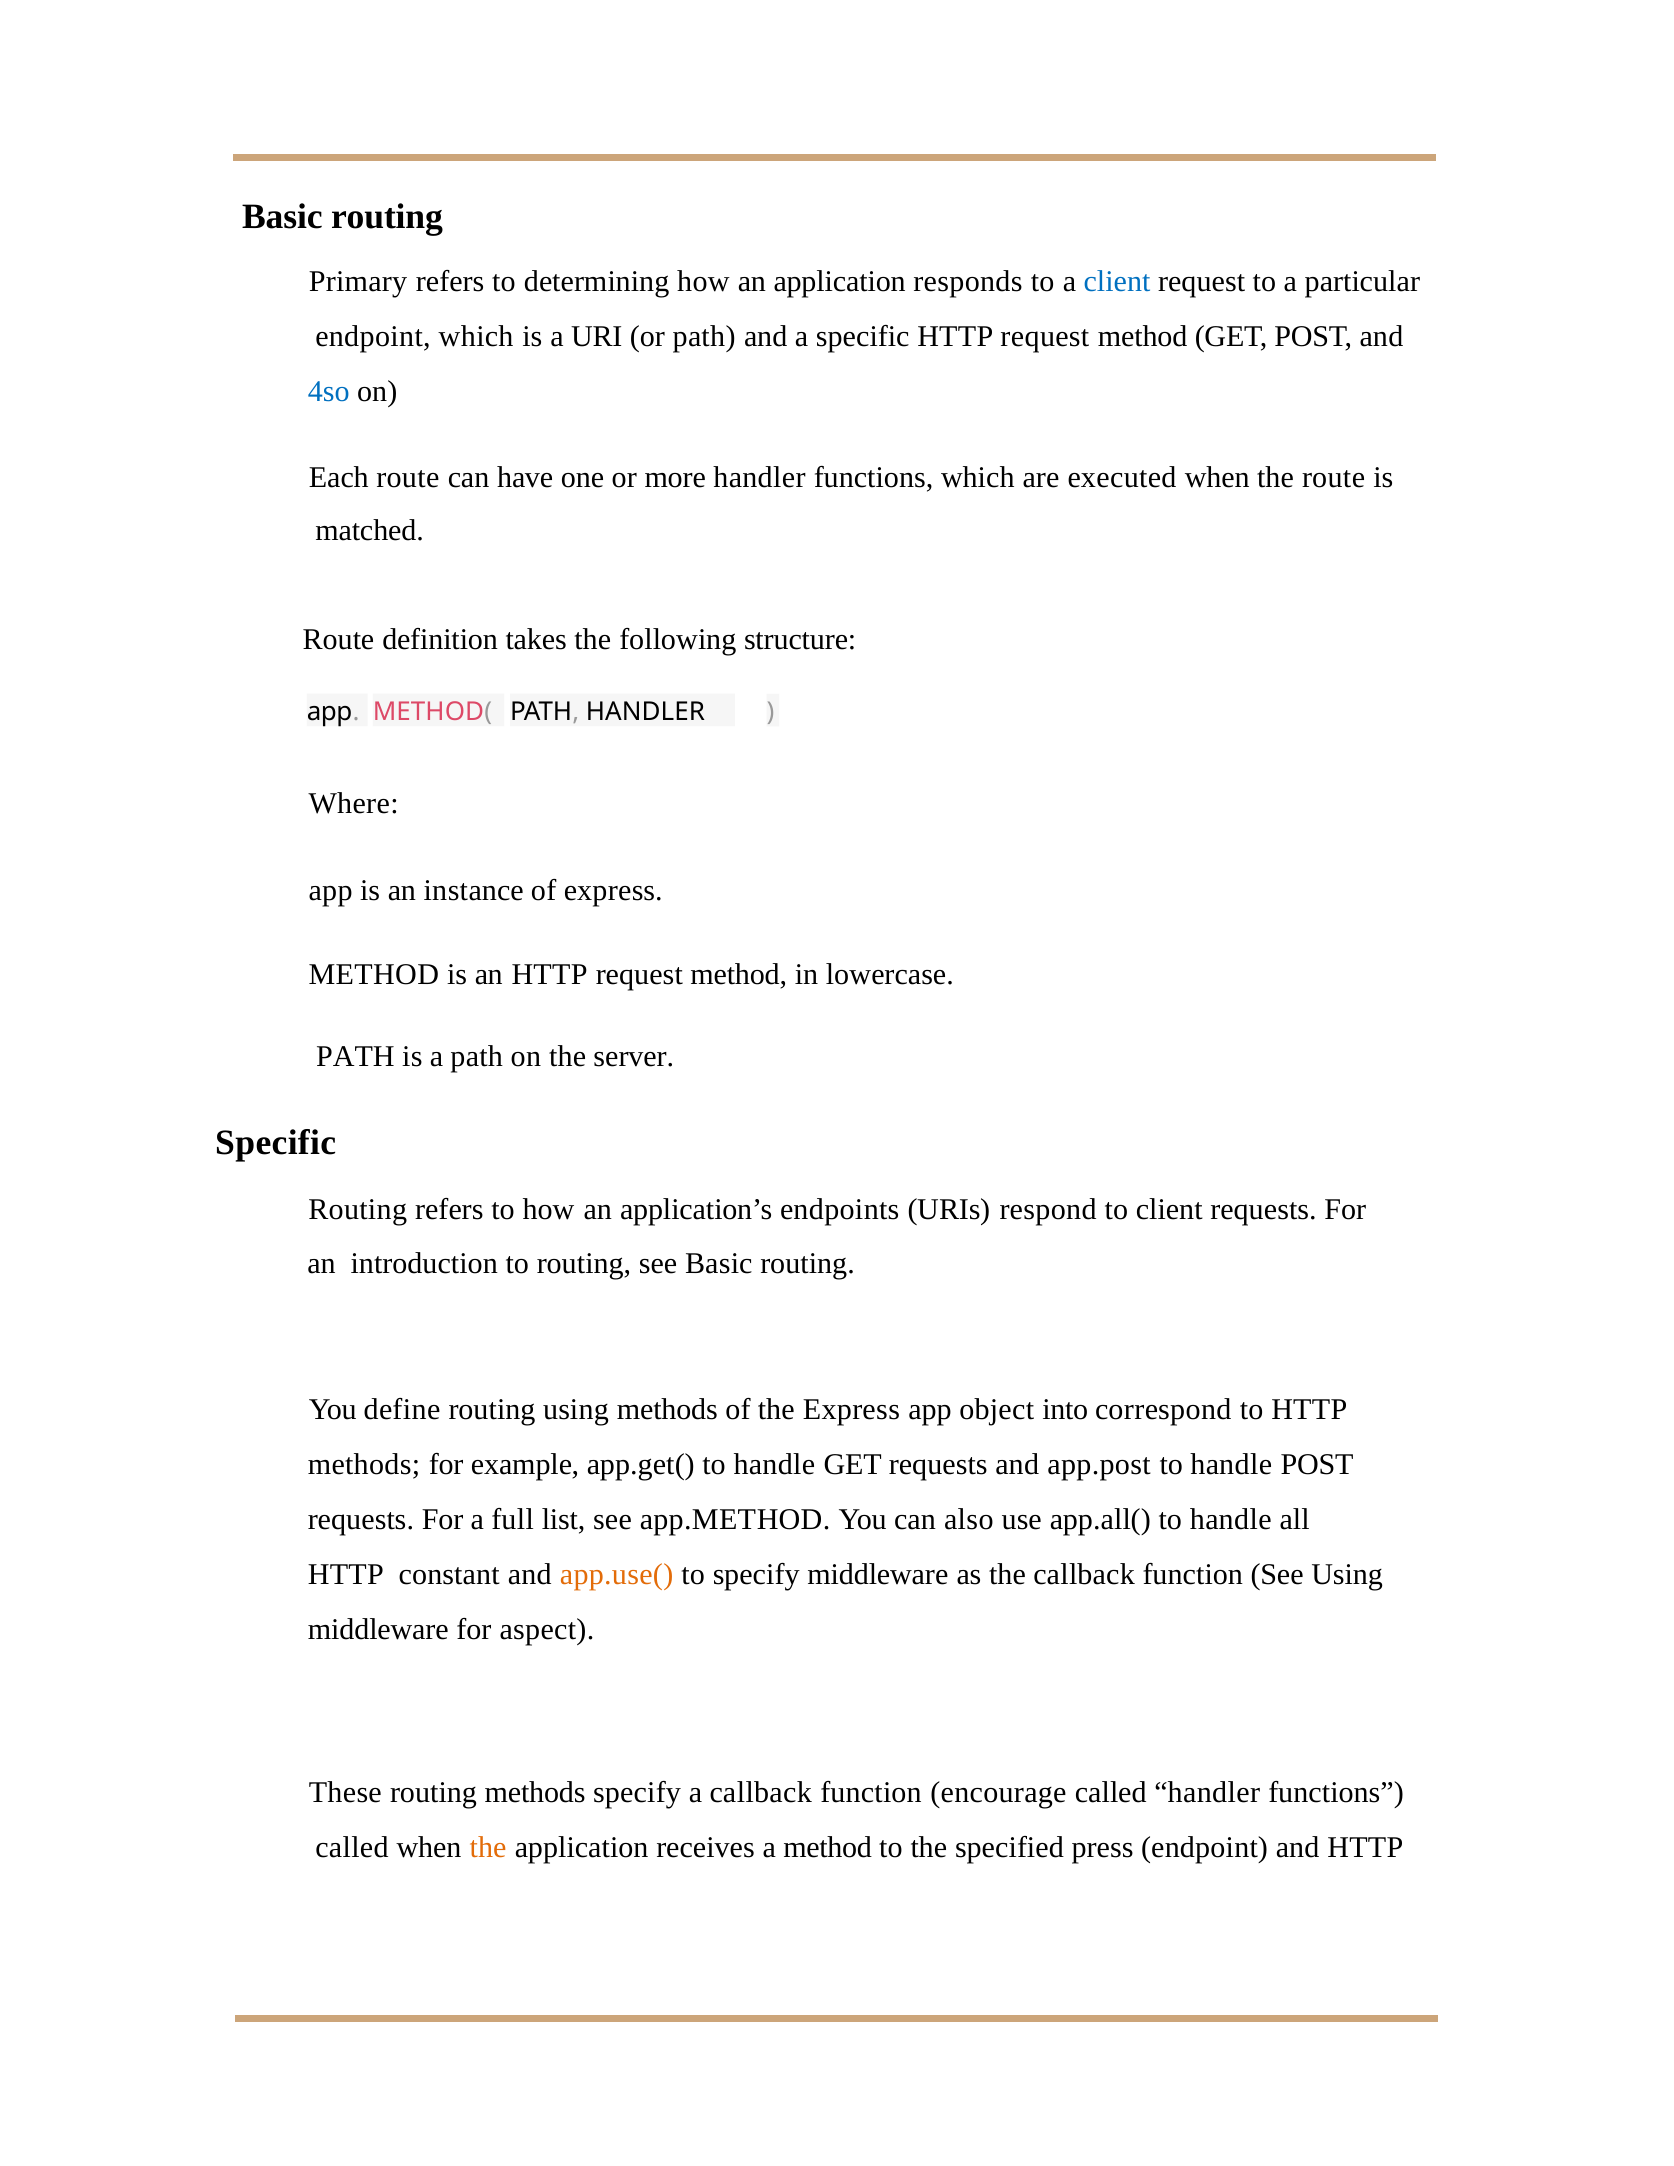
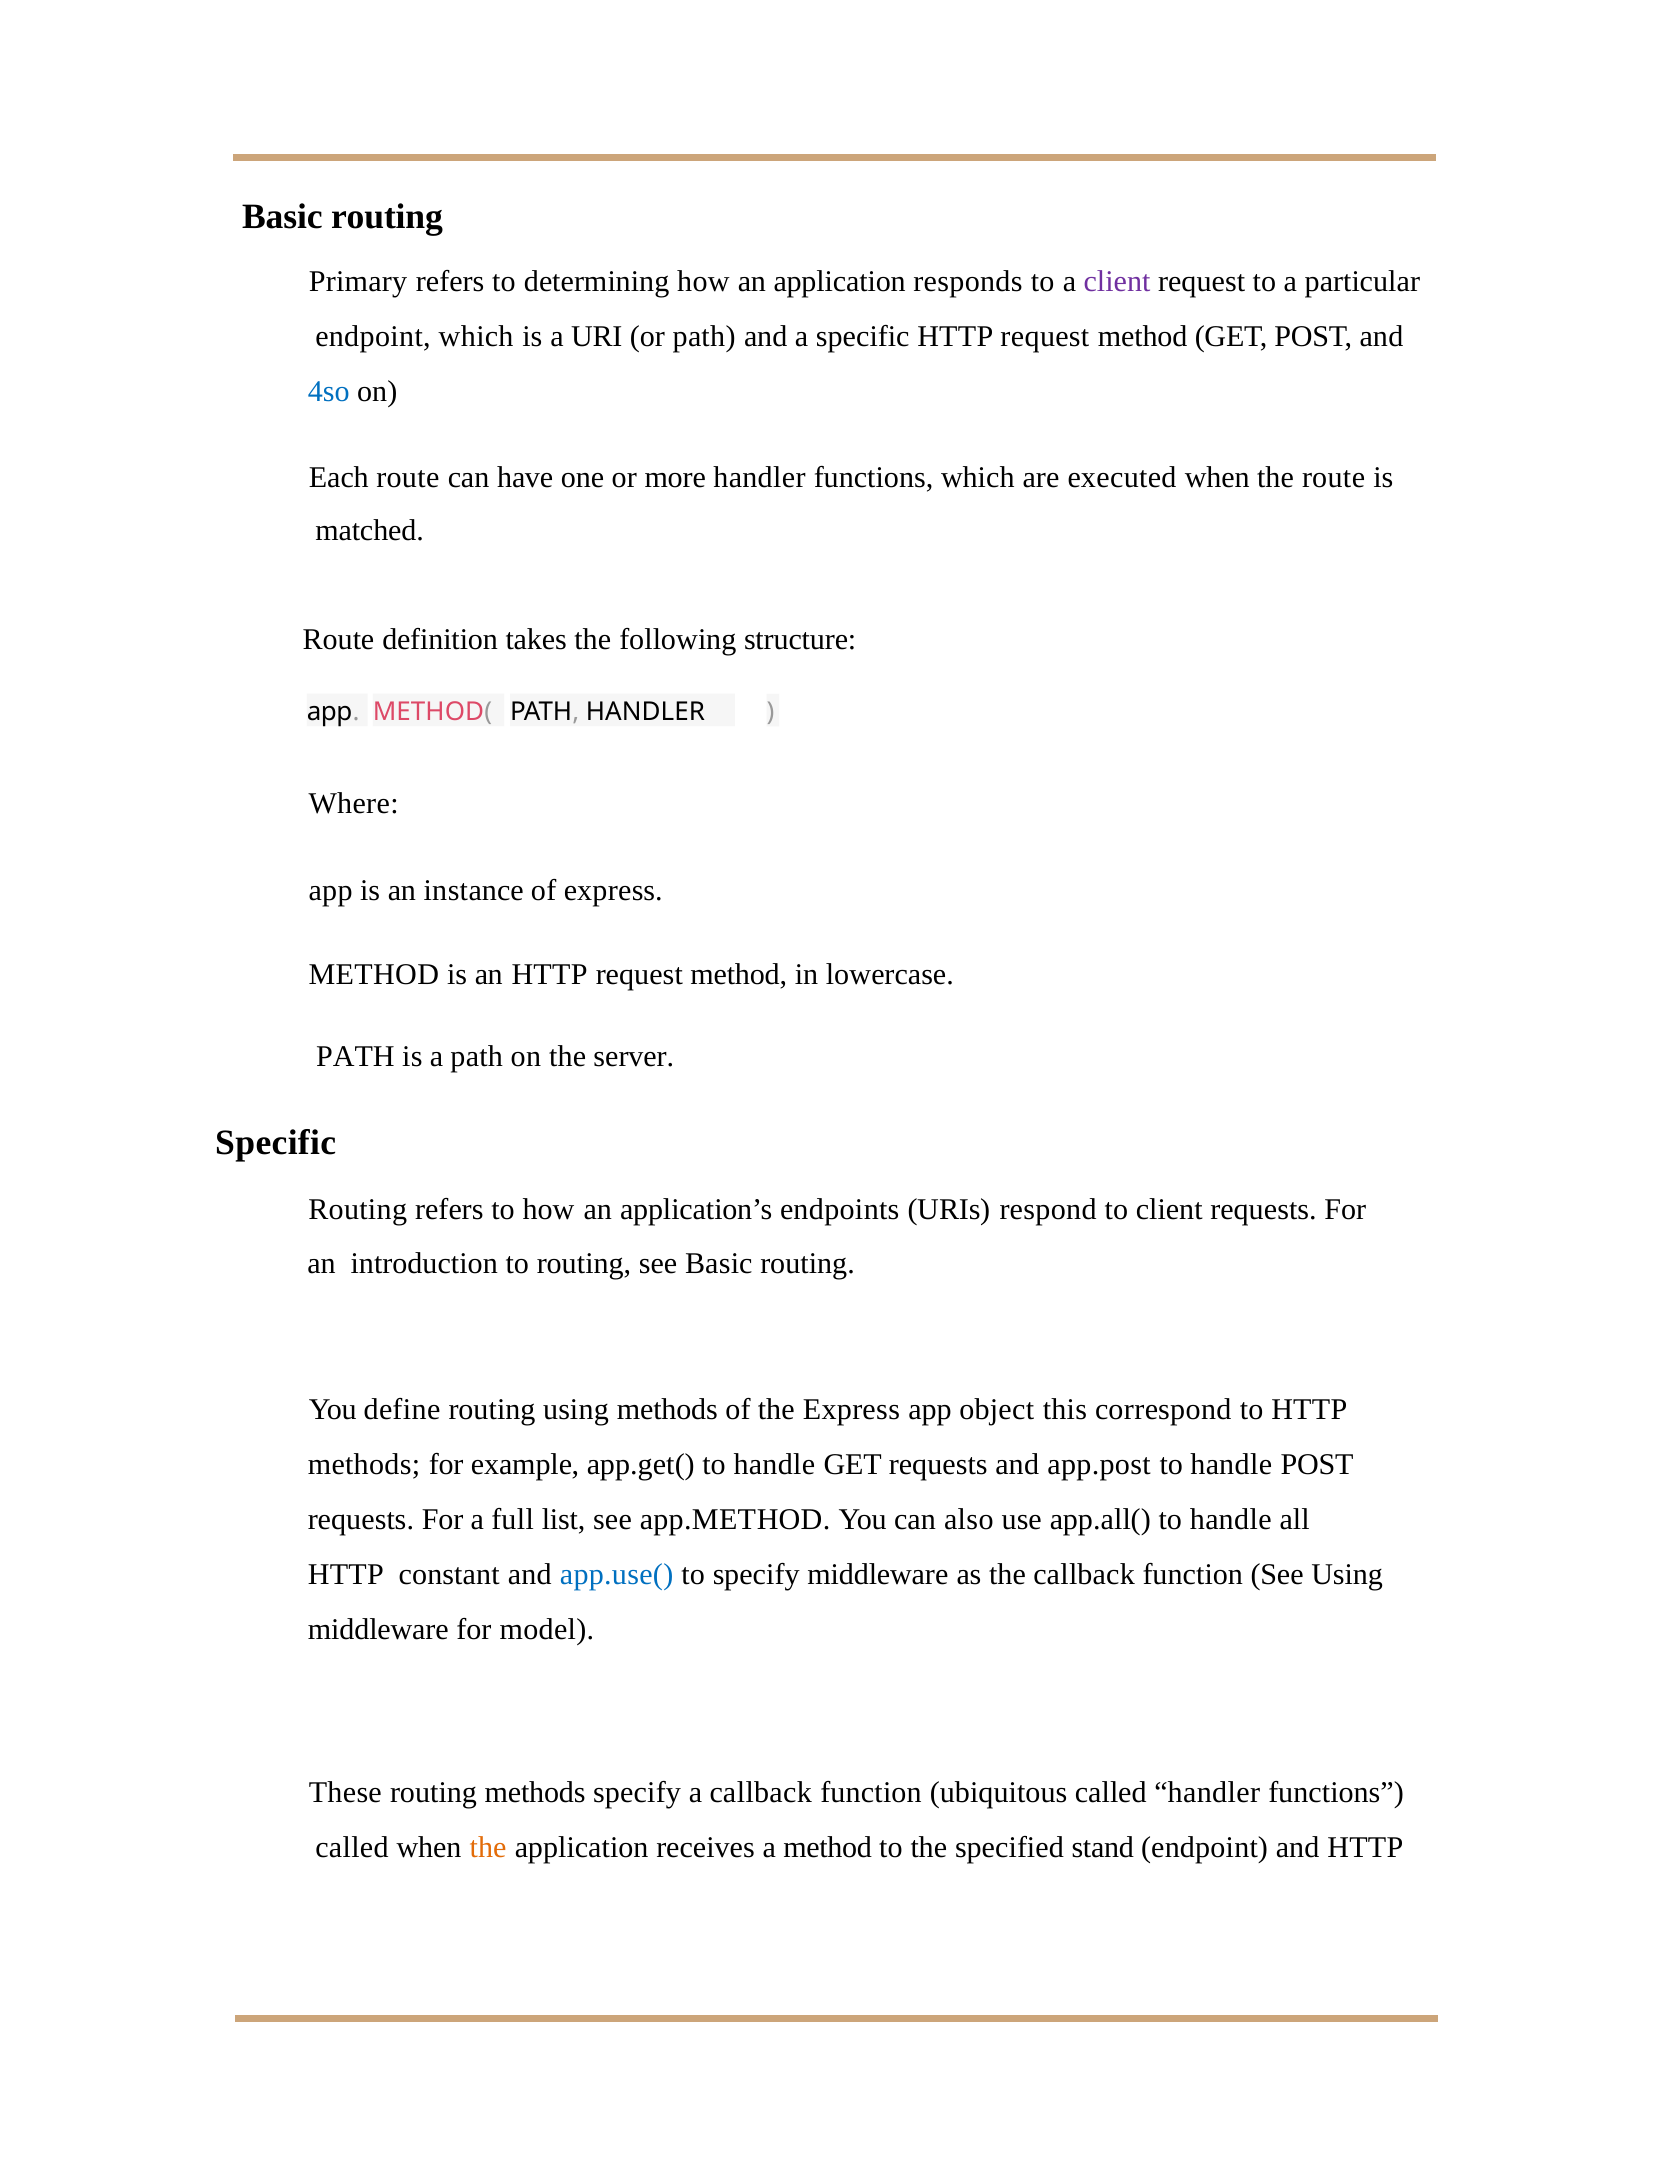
client colour: blue -> purple (1117, 282)
into: into -> this (1065, 1410)
app.use( colour: orange -> blue (617, 1575)
aspect: aspect -> model (547, 1629)
encourage: encourage -> ubiquitous (999, 1793)
press: press -> stand (1103, 1848)
